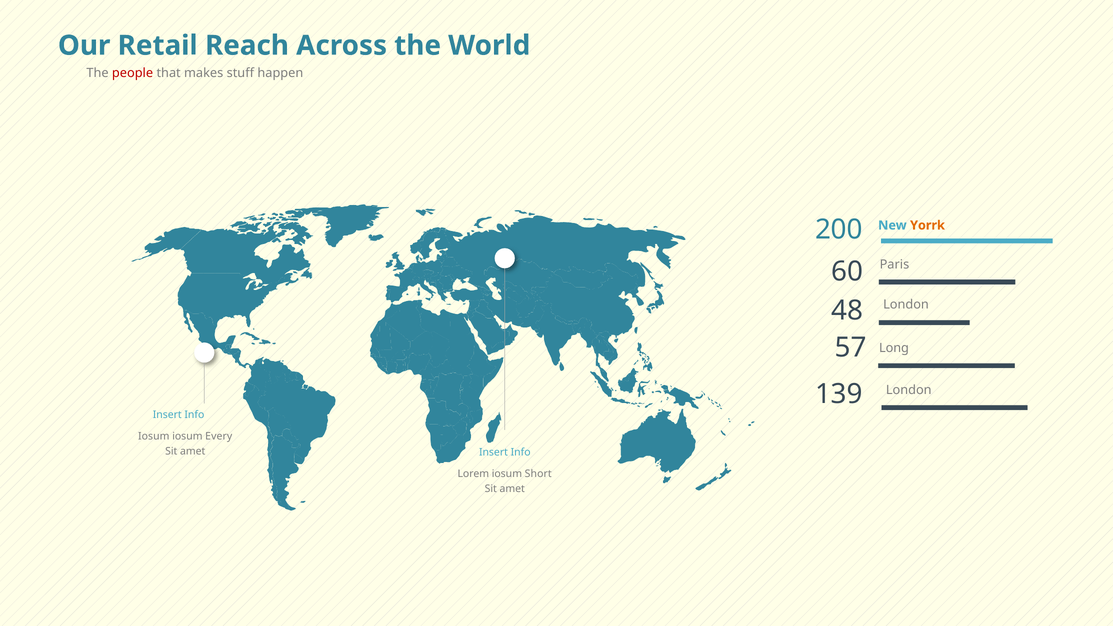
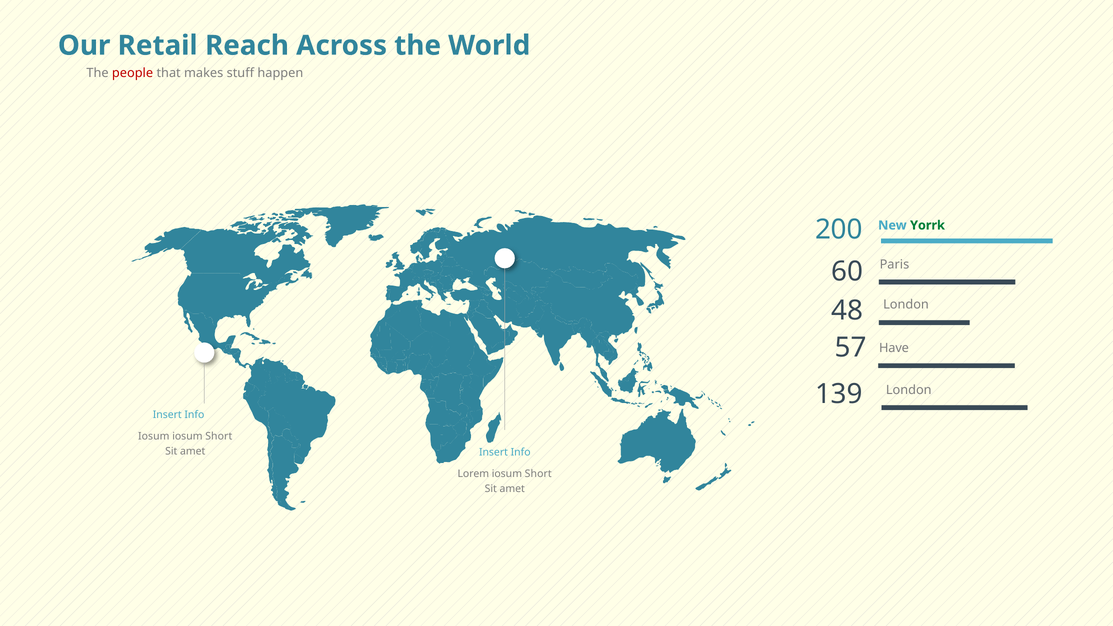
Yorrk colour: orange -> green (927, 225)
Long: Long -> Have (894, 348)
Every: Every -> Short (219, 436)
